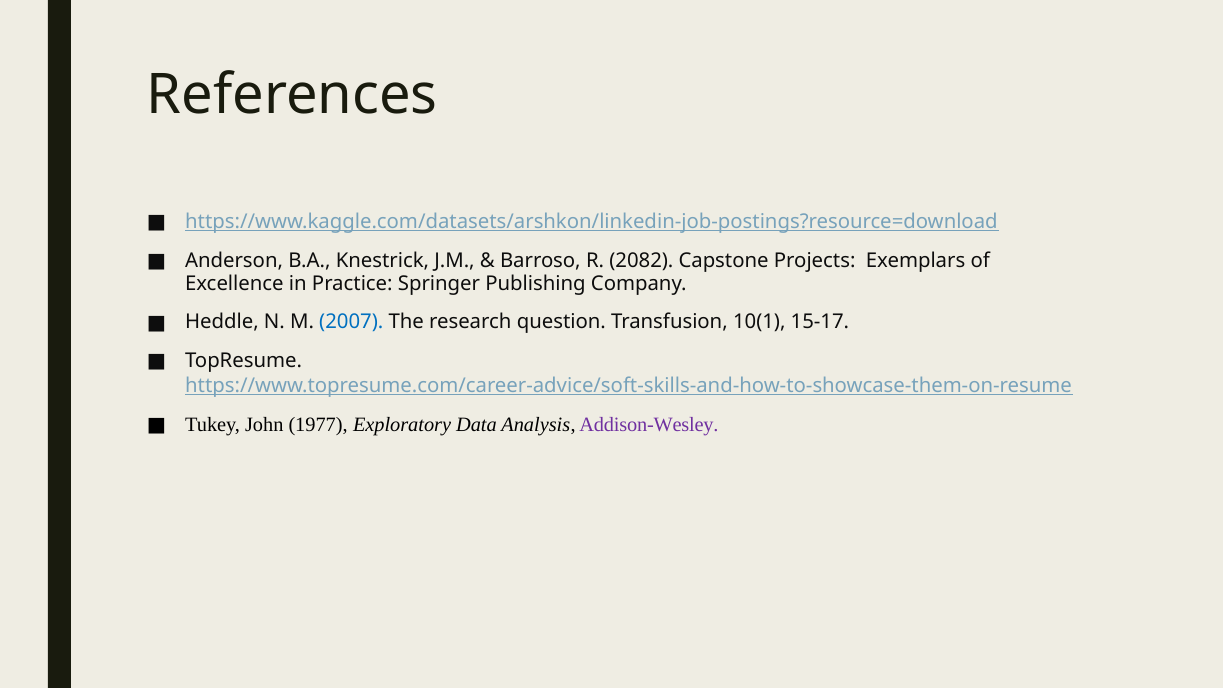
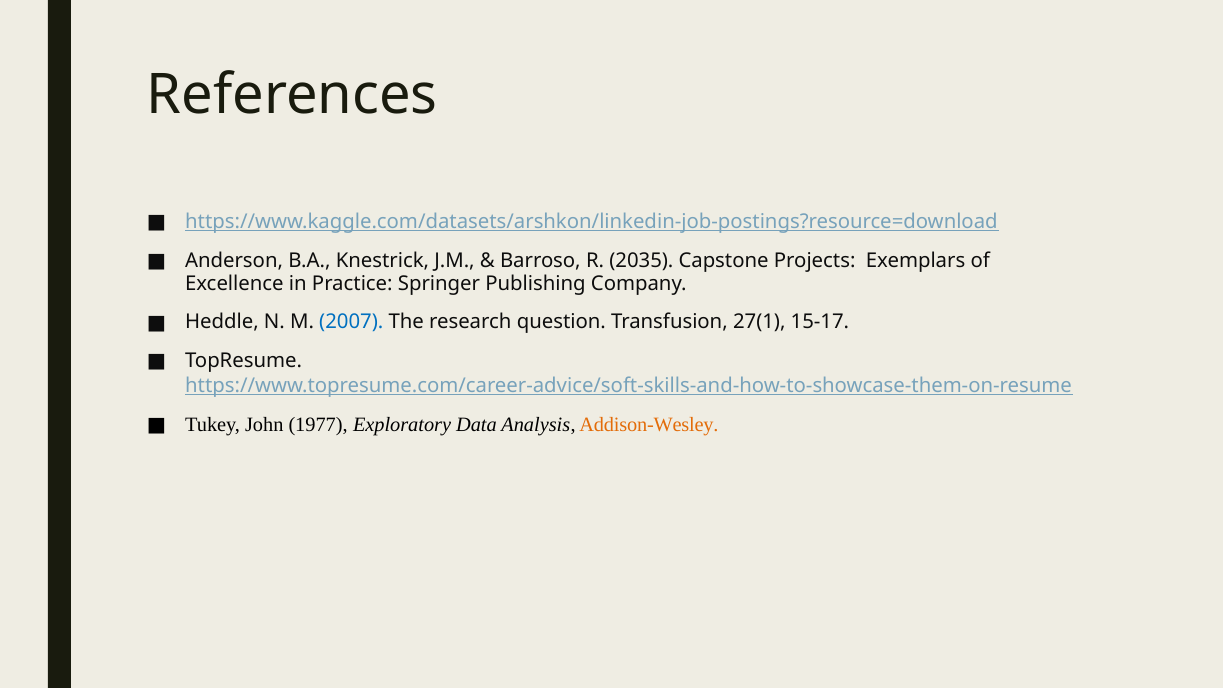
2082: 2082 -> 2035 (641, 261)
10(1: 10(1 -> 27(1 (759, 322)
Addison-Wesley colour: purple -> orange (649, 425)
